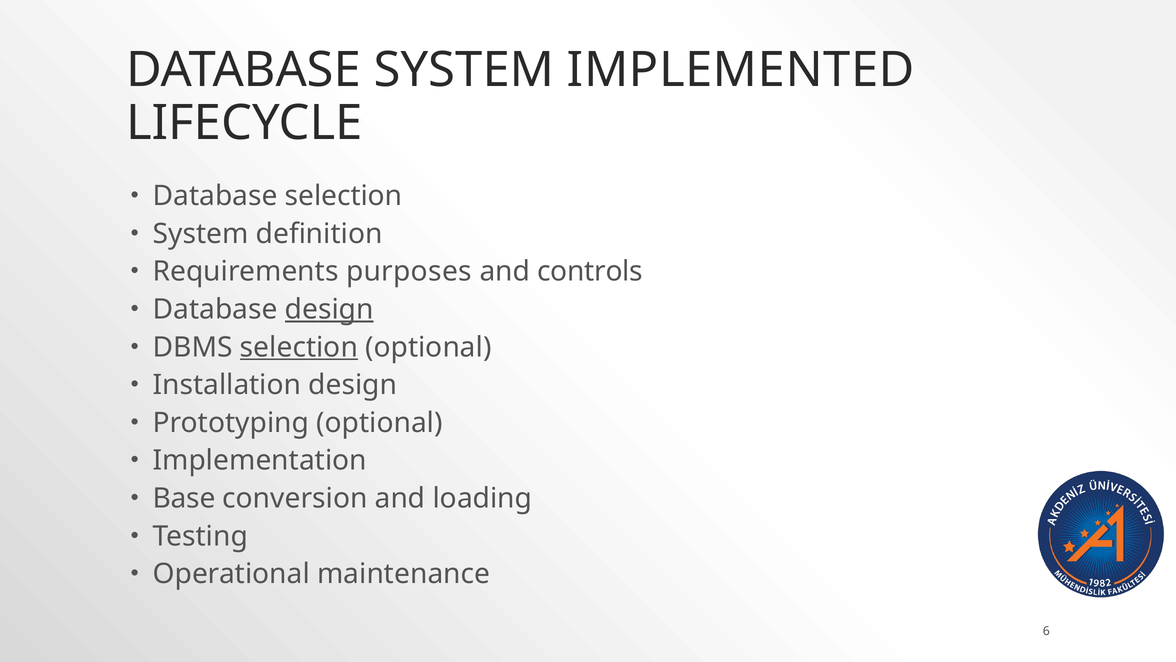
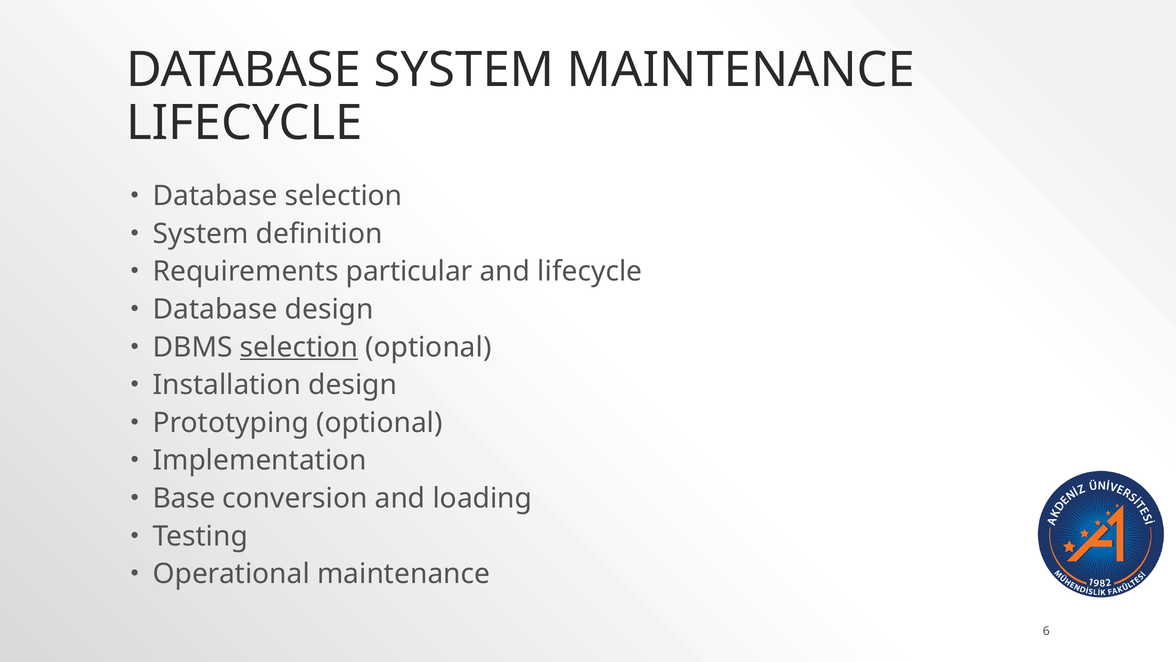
SYSTEM IMPLEMENTED: IMPLEMENTED -> MAINTENANCE (741, 70)
purposes: purposes -> particular (409, 271)
and controls: controls -> lifecycle (590, 271)
design underline: present -> none (329, 309)
